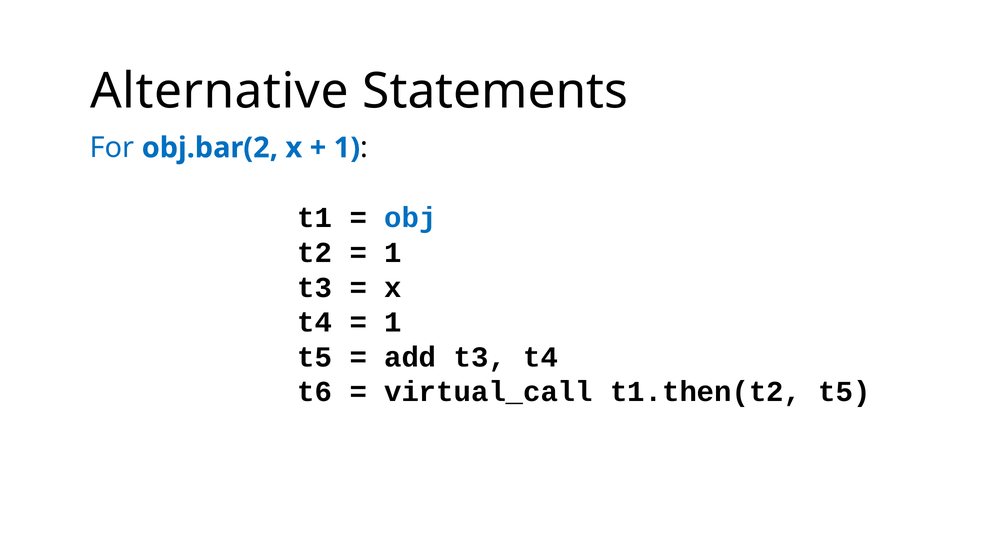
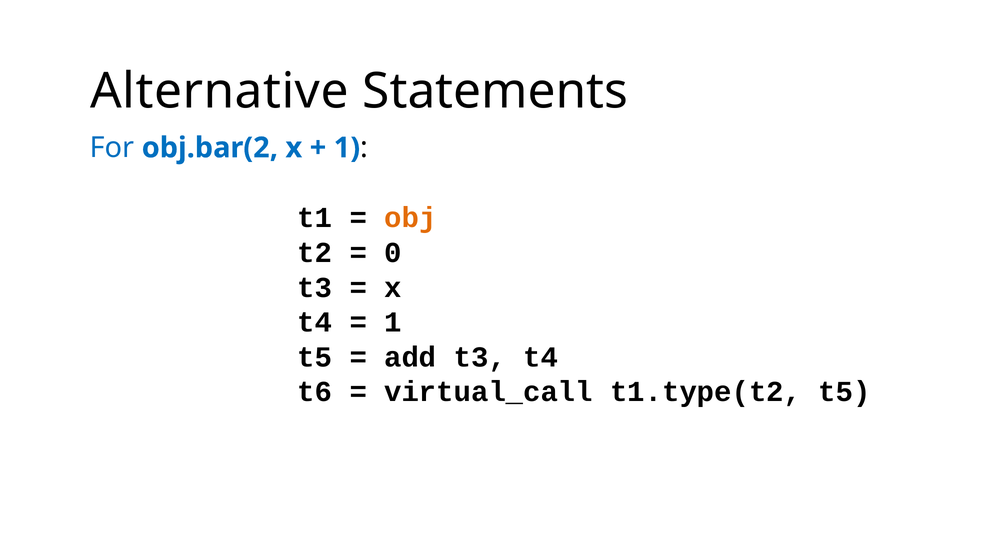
obj colour: blue -> orange (410, 218)
1: 1 -> 0 (393, 253)
t1.then(t2: t1.then(t2 -> t1.type(t2 (706, 392)
